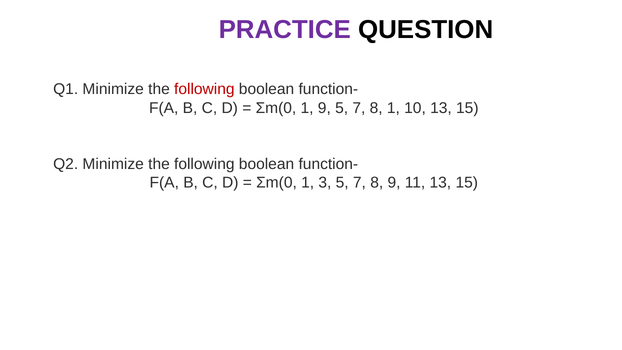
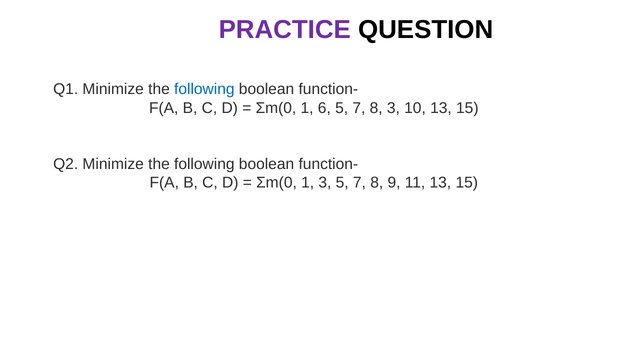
following colour: red -> blue (204, 89)
1 9: 9 -> 6 (324, 108)
8 1: 1 -> 3 (393, 108)
